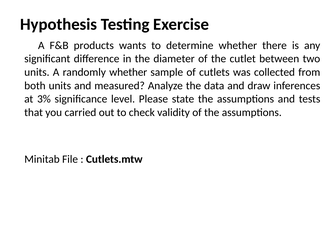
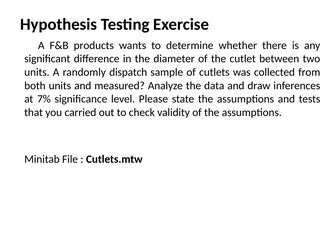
randomly whether: whether -> dispatch (128, 72)
3%: 3% -> 7% (44, 99)
